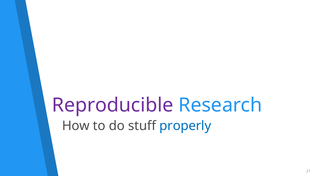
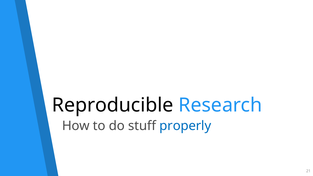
Reproducible colour: purple -> black (113, 105)
